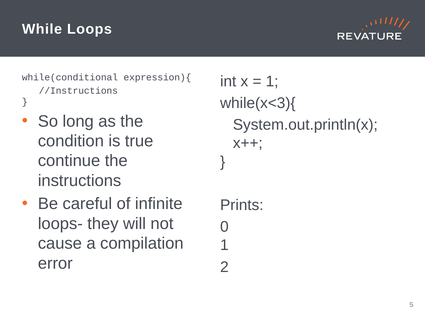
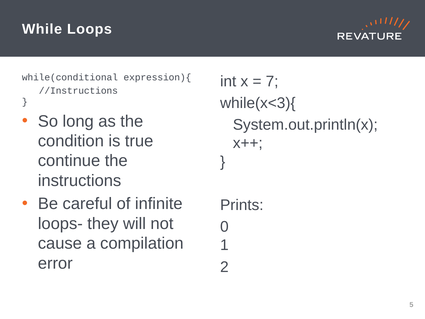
1: 1 -> 7 (272, 81)
